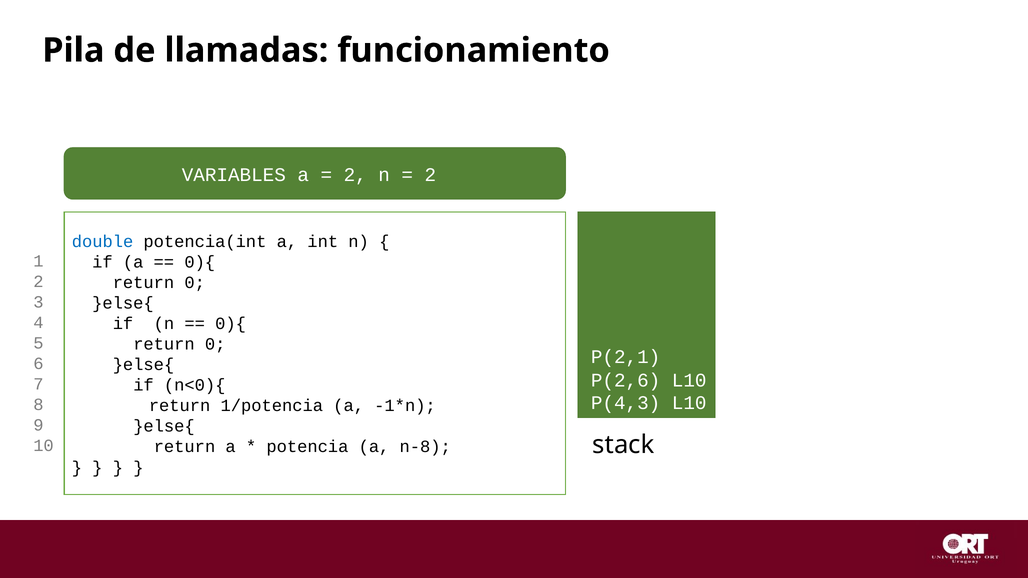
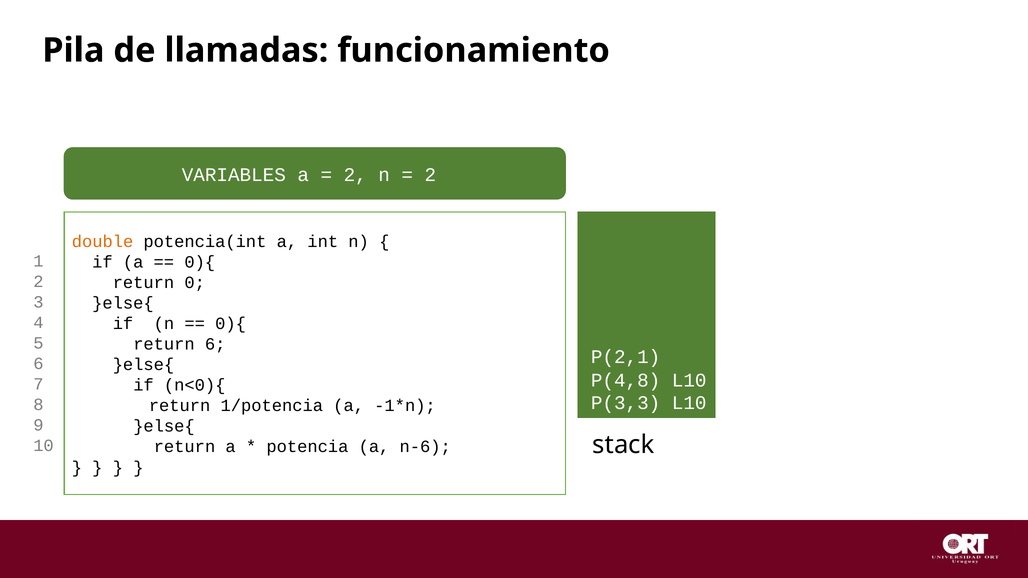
double colour: blue -> orange (103, 242)
0: 0 -> 6 (215, 344)
P(2,6: P(2,6 -> P(4,8 (626, 380)
P(4,3: P(4,3 -> P(3,3 (626, 403)
n-8: n-8 -> n-6 (425, 447)
